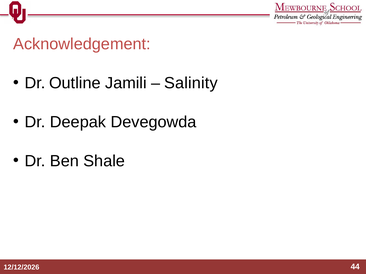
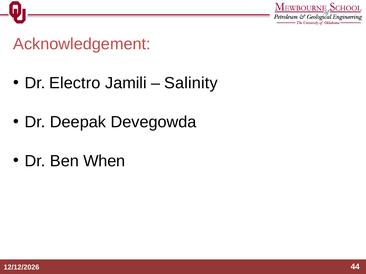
Outline: Outline -> Electro (75, 83)
Shale: Shale -> When (104, 161)
